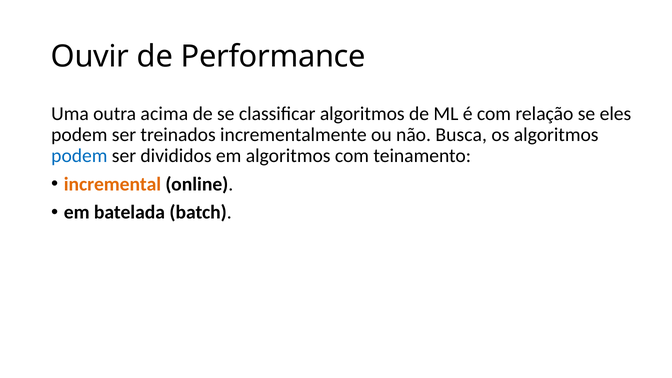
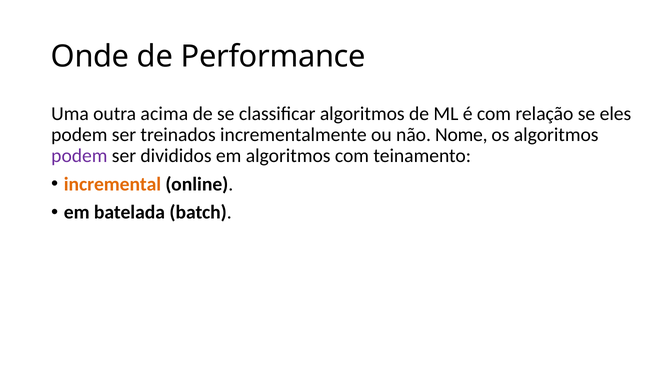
Ouvir: Ouvir -> Onde (90, 56)
Busca: Busca -> Nome (461, 135)
podem colour: blue -> purple (79, 156)
